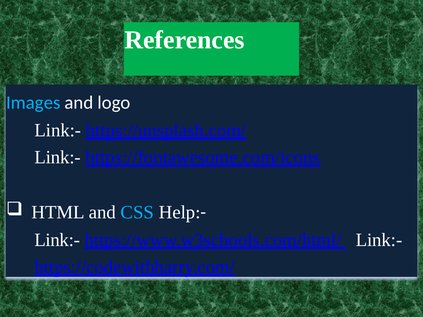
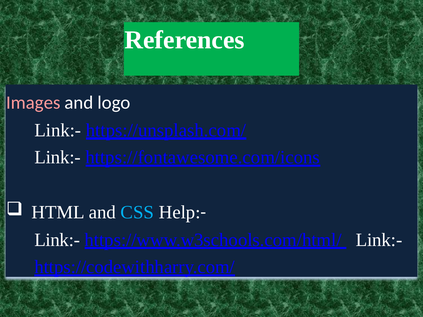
Images colour: light blue -> pink (33, 103)
